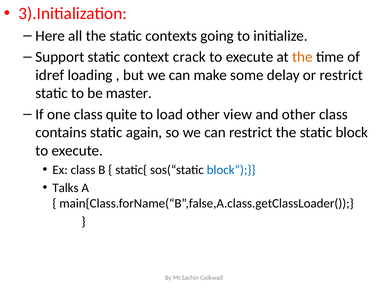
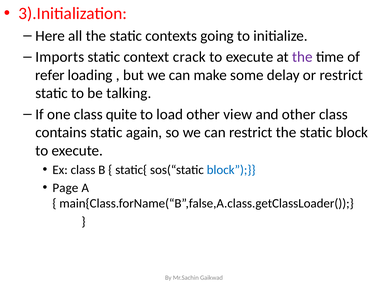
Support: Support -> Imports (60, 57)
the colour: orange -> purple (302, 57)
idref: idref -> refer (50, 75)
master: master -> talking (129, 93)
Talks: Talks -> Page (65, 188)
